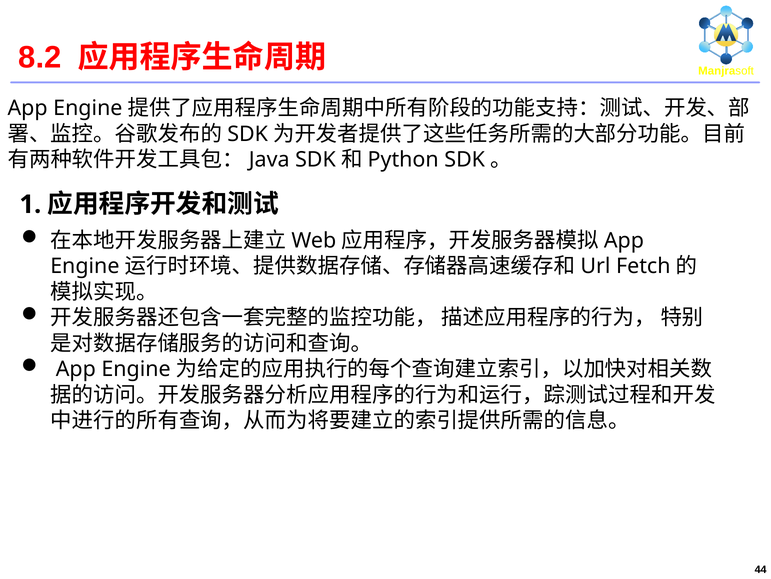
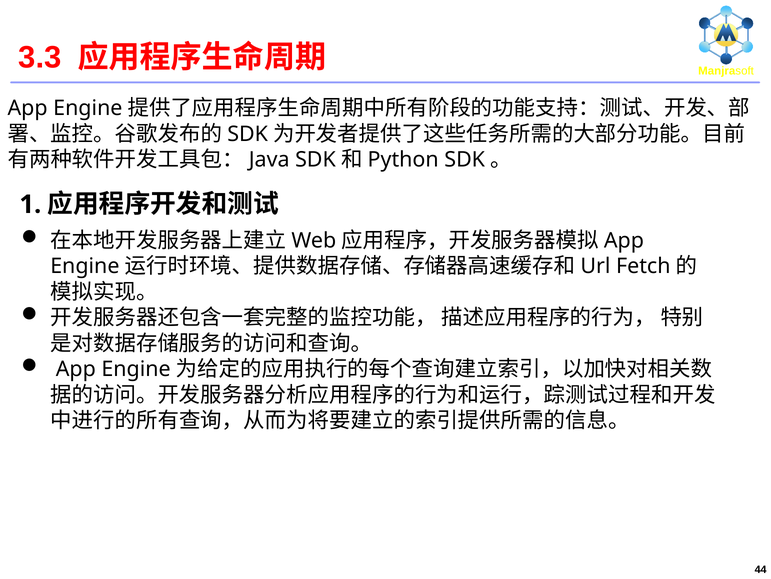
8.2: 8.2 -> 3.3 (40, 57)
